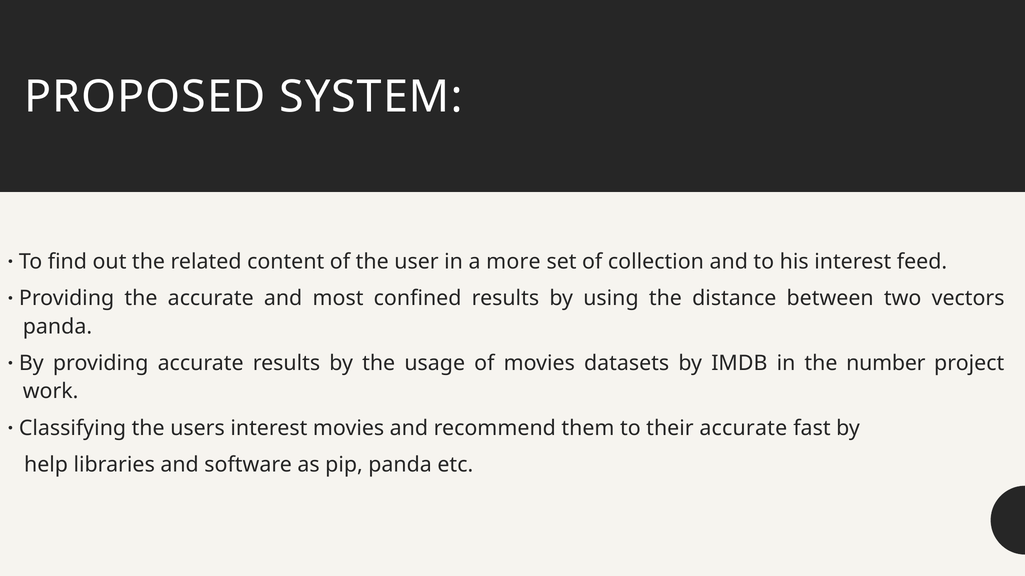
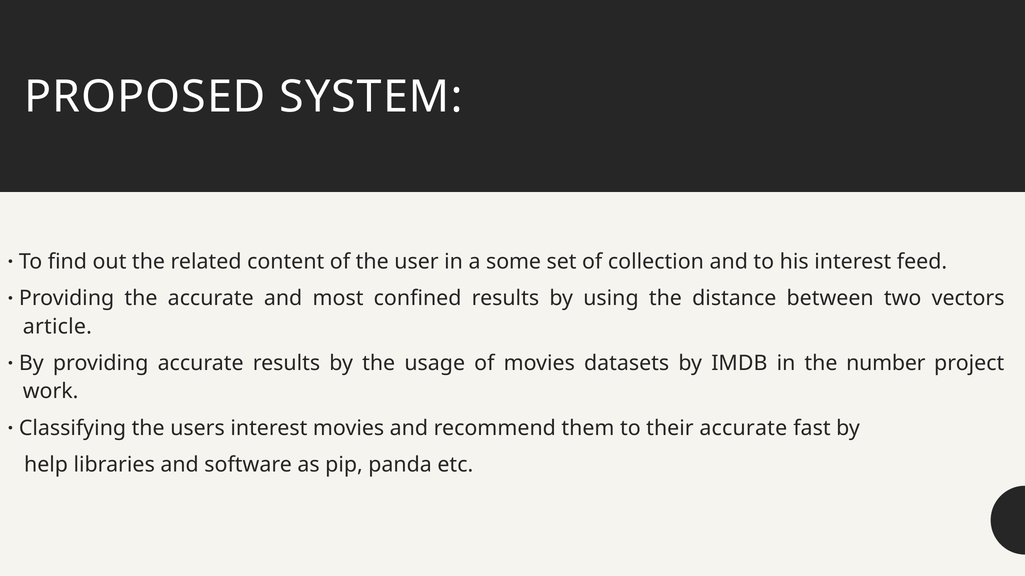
more: more -> some (514, 262)
panda: panda -> article (57, 327)
